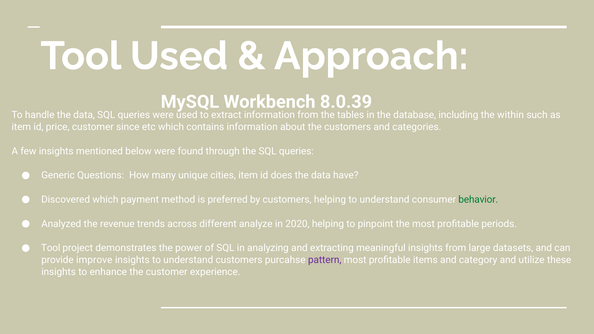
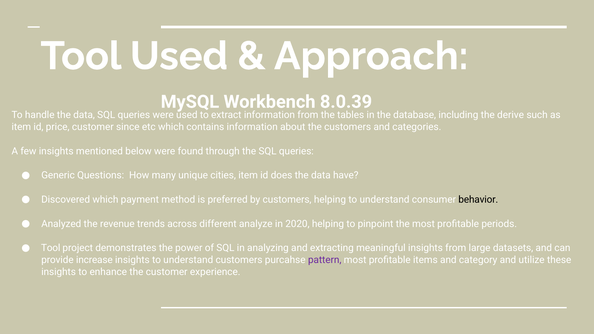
within: within -> derive (511, 115)
behavior colour: green -> black (478, 200)
improve: improve -> increase (94, 260)
